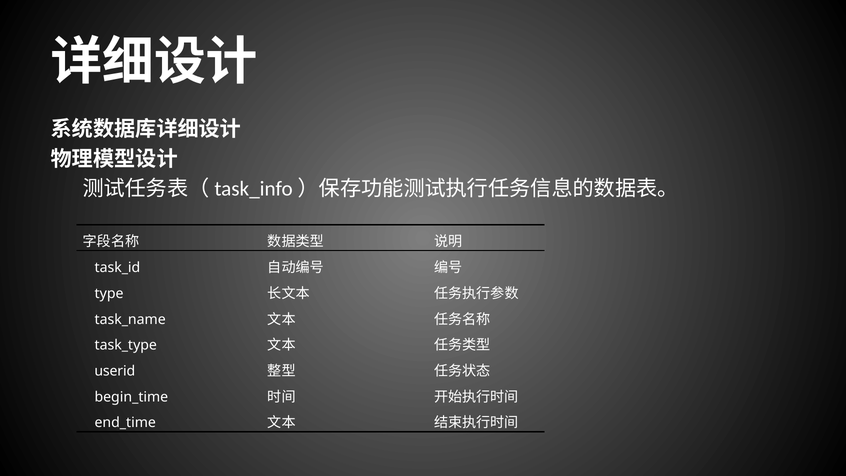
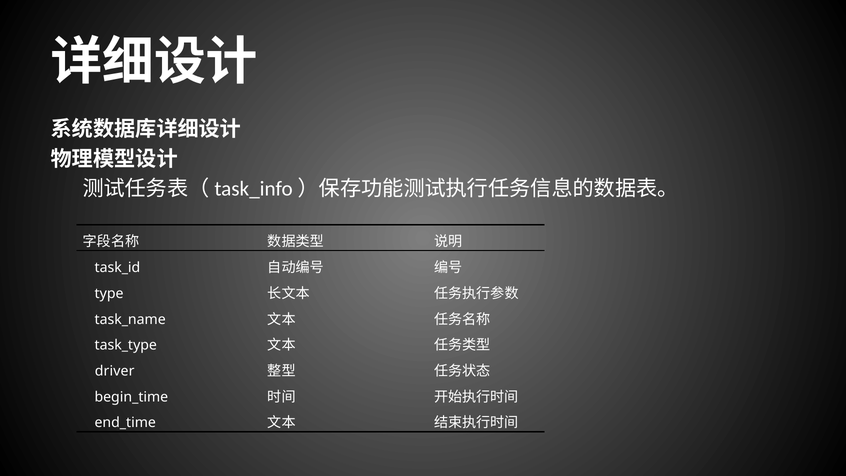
userid: userid -> driver (115, 371)
